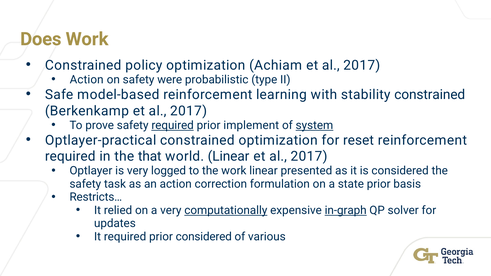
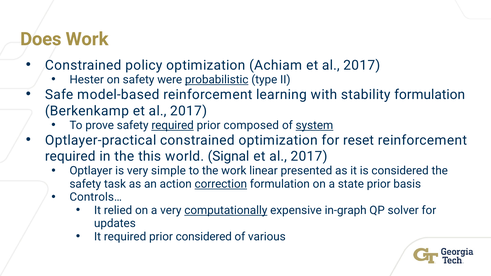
Action: Action -> Hester (87, 80)
probabilistic underline: none -> present (217, 80)
stability constrained: constrained -> formulation (430, 95)
implement: implement -> composed (251, 125)
that: that -> this (150, 157)
world Linear: Linear -> Signal (229, 157)
logged: logged -> simple (168, 171)
correction underline: none -> present (221, 184)
Restricts…: Restricts… -> Controls… (96, 197)
in-graph underline: present -> none (346, 210)
